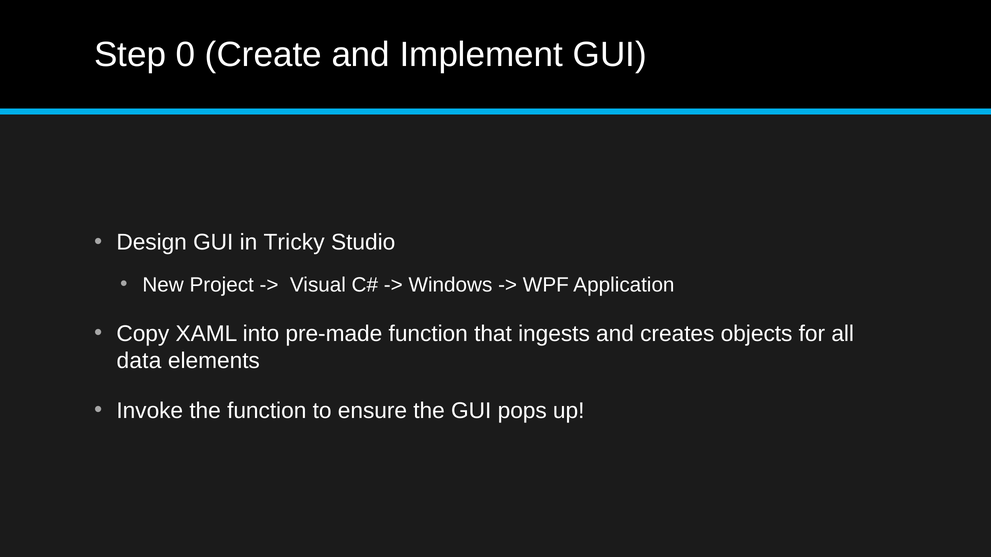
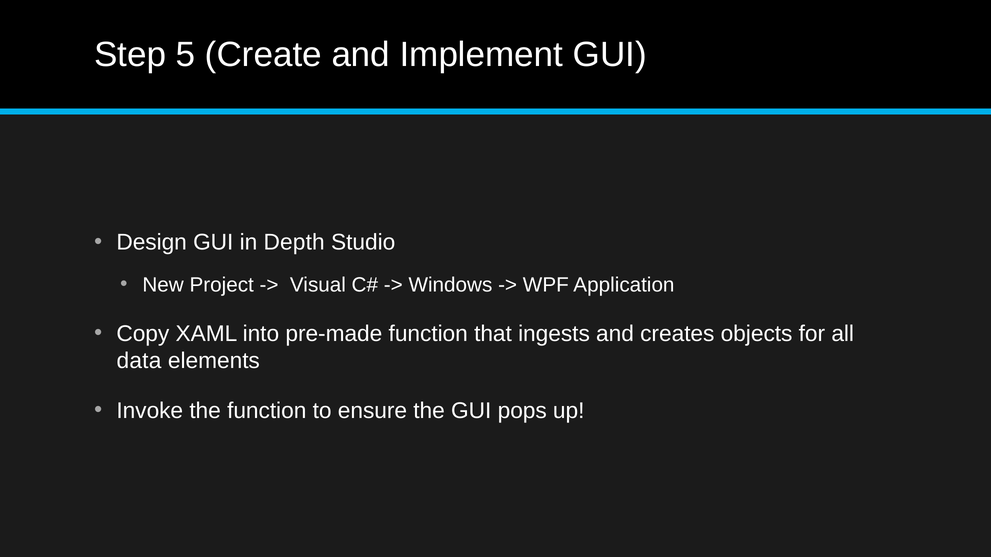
0: 0 -> 5 (186, 55)
Tricky: Tricky -> Depth (294, 243)
